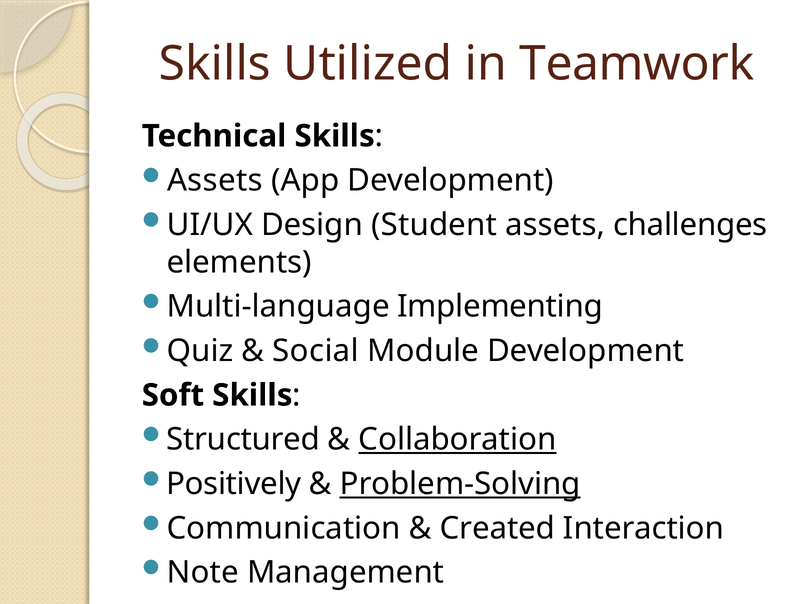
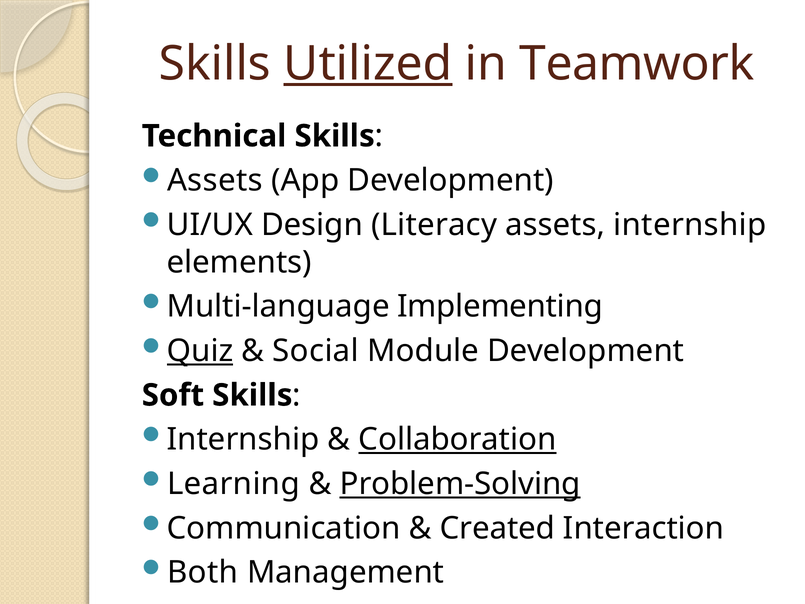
Utilized underline: none -> present (368, 64)
Student: Student -> Literacy (434, 225)
assets challenges: challenges -> internship (690, 225)
Quiz underline: none -> present (200, 351)
Structured: Structured -> Internship (243, 439)
Positively: Positively -> Learning (233, 484)
Note: Note -> Both (203, 572)
